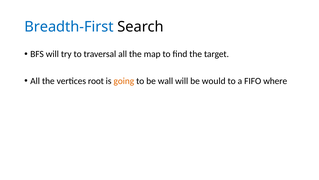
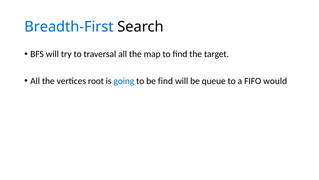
going colour: orange -> blue (124, 81)
be wall: wall -> find (165, 81)
would: would -> queue (214, 81)
where: where -> would (275, 81)
